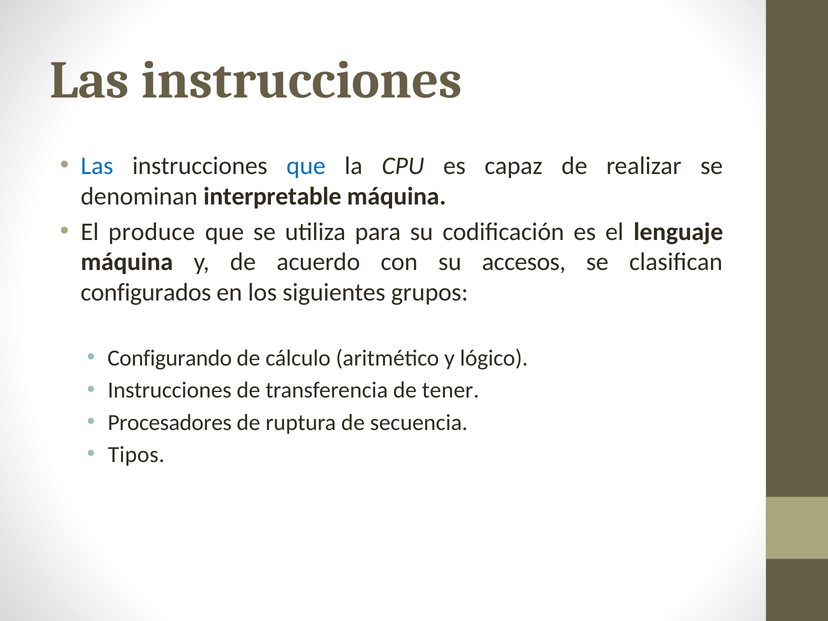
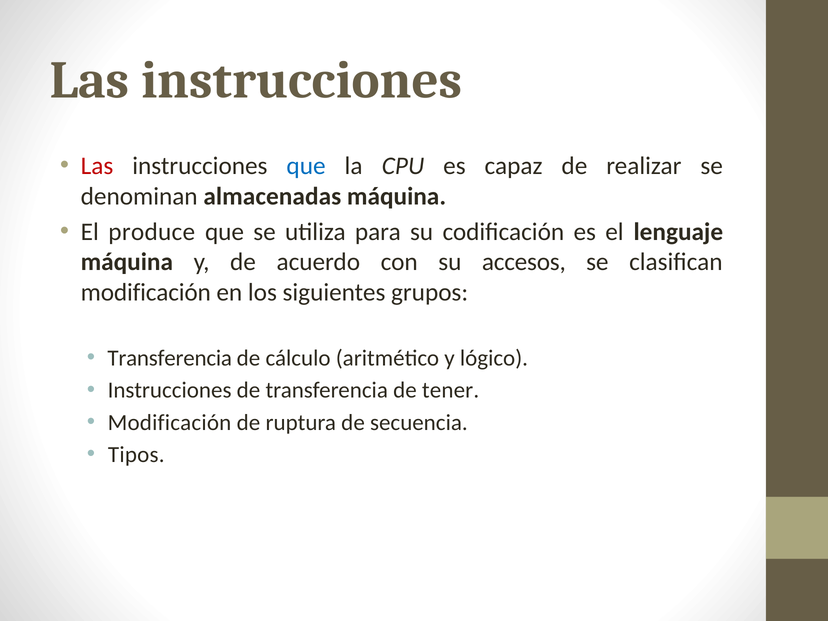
Las colour: blue -> red (97, 166)
interpretable: interpretable -> almacenadas (272, 196)
configurados: configurados -> modificación (146, 292)
Configurando: Configurando -> Transferencia (170, 358)
Procesadores: Procesadores -> Modificación (169, 422)
